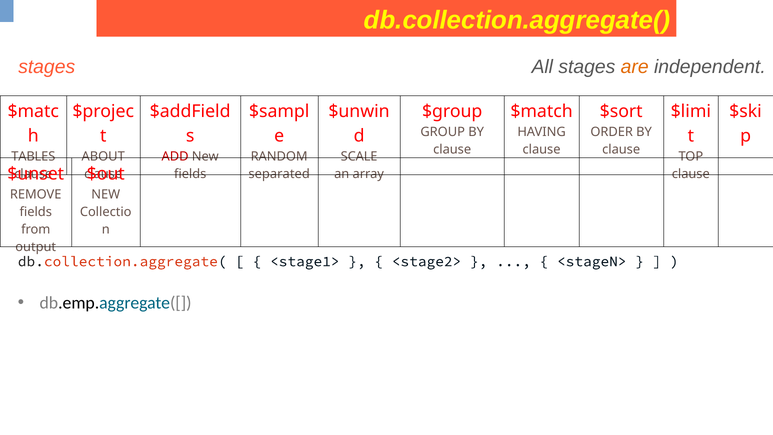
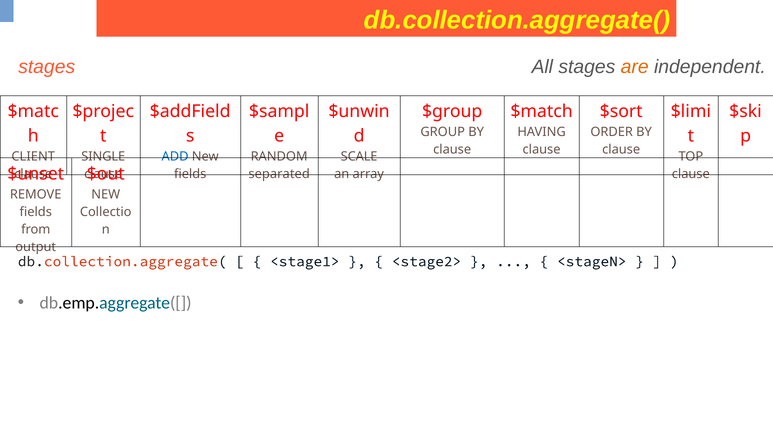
TABLES: TABLES -> CLIENT (33, 156)
ABOUT: ABOUT -> SINGLE (103, 156)
ADD colour: red -> blue (175, 156)
